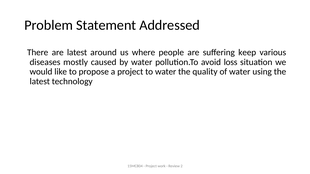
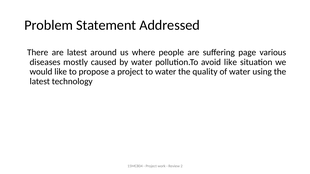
keep: keep -> page (247, 52)
avoid loss: loss -> like (230, 62)
